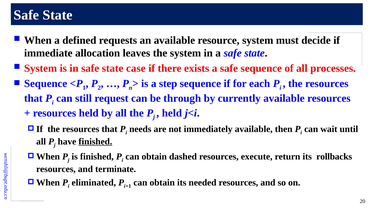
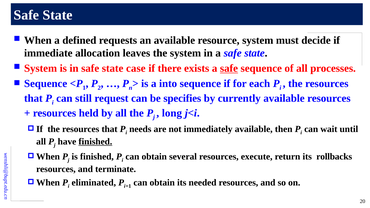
safe underline: none -> present (229, 68)
step: step -> into (168, 84)
through: through -> specifies (182, 98)
held: held -> long (172, 113)
dashed: dashed -> several (183, 157)
